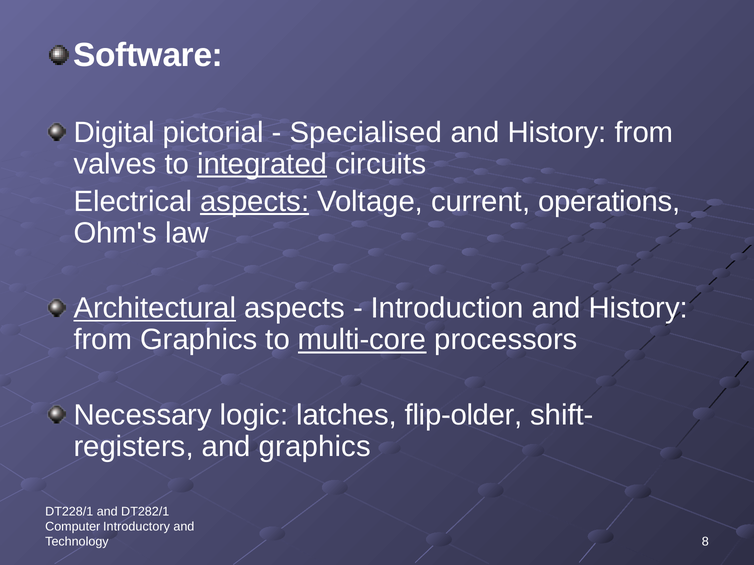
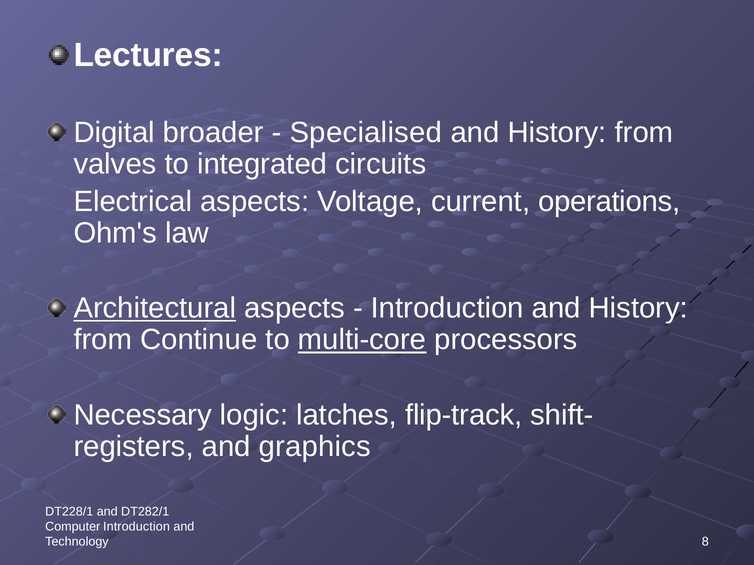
Software: Software -> Lectures (148, 55)
pictorial: pictorial -> broader (213, 132)
integrated underline: present -> none (262, 164)
aspects underline: present -> none (255, 202)
from Graphics: Graphics -> Continue (199, 340)
flip-older: flip-older -> flip-track (464, 415)
Computer Introductory: Introductory -> Introduction (136, 527)
